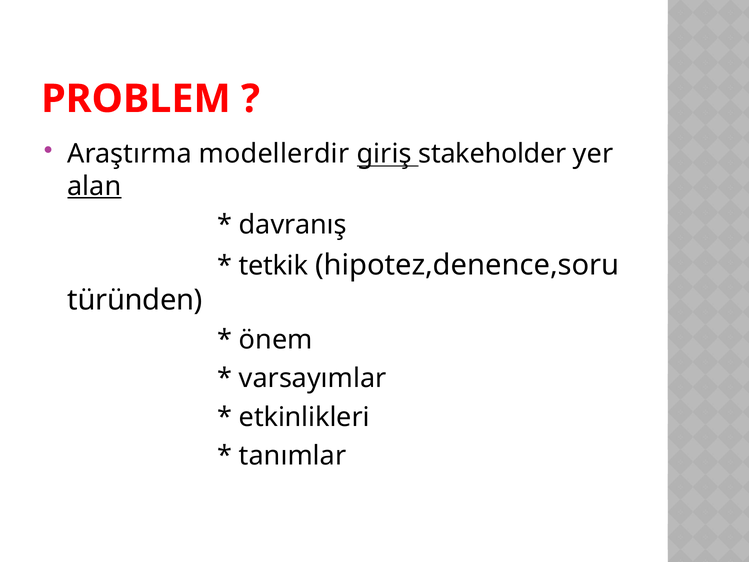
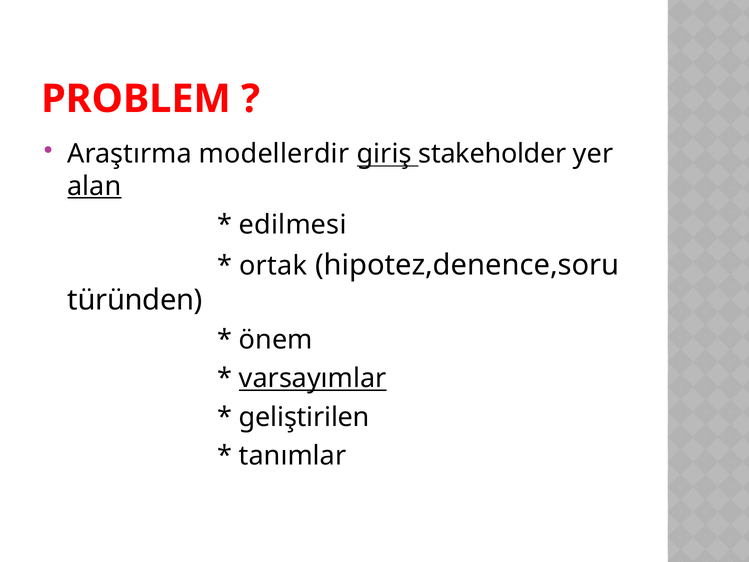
davranış: davranış -> edilmesi (293, 225)
tetkik: tetkik -> ortak (273, 266)
varsayımlar underline: none -> present (313, 378)
etkinlikleri: etkinlikleri -> geliştirilen (304, 417)
